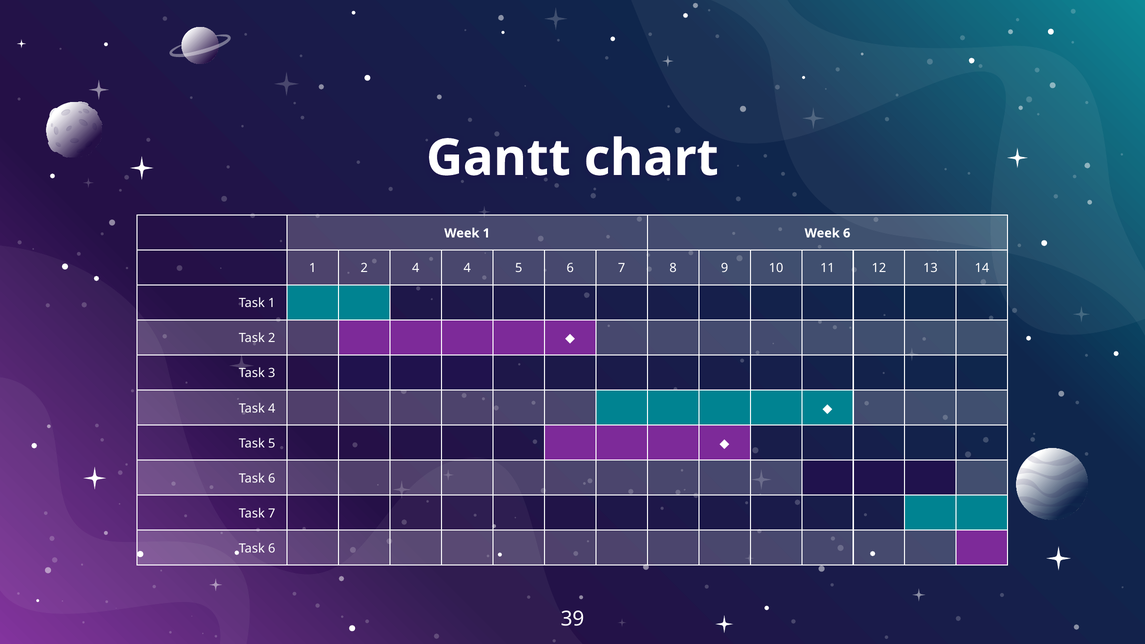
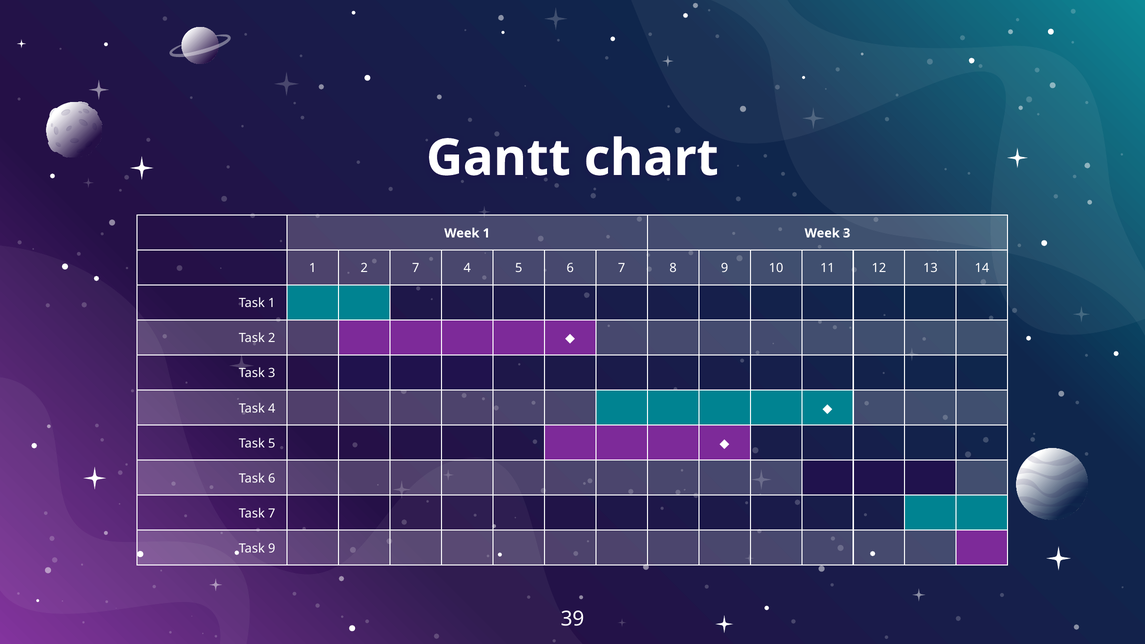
Week 6: 6 -> 3 (847, 233)
2 4: 4 -> 7 (416, 268)
6: 6 -> 9 (272, 548)
